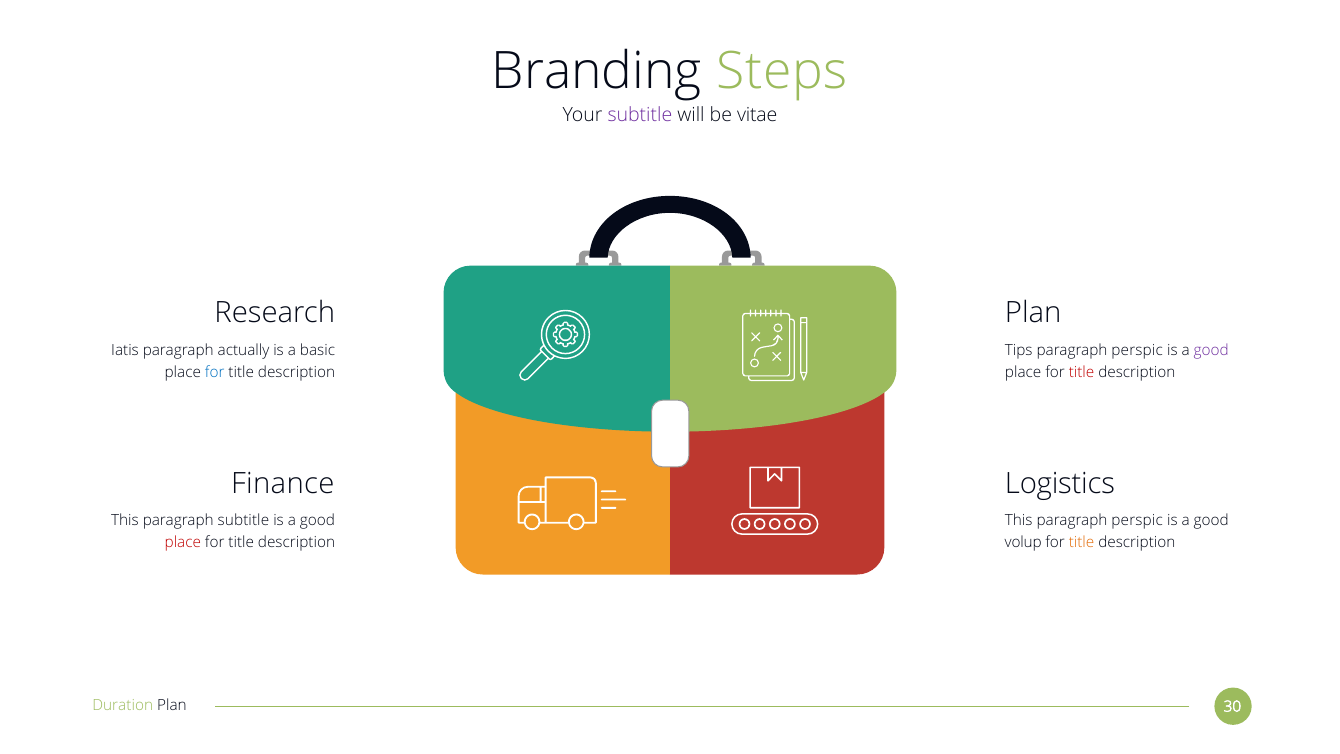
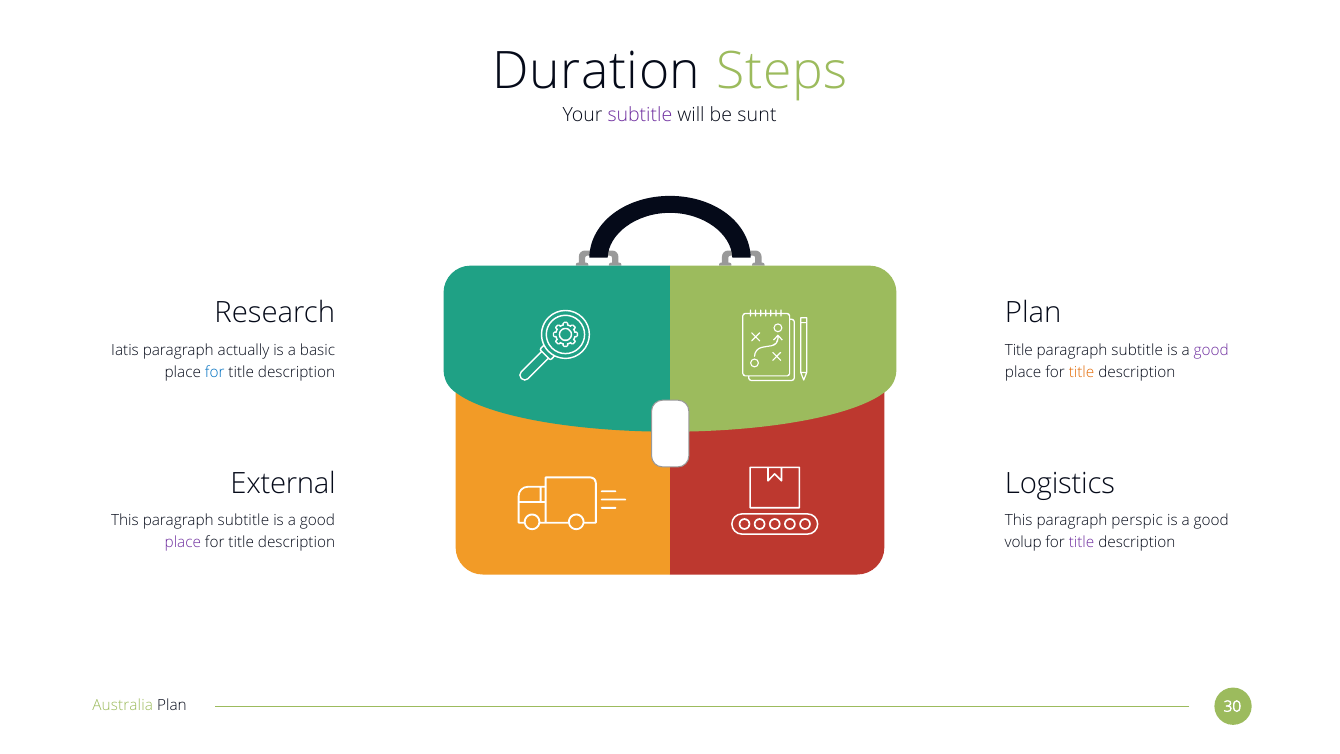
Branding: Branding -> Duration (596, 71)
vitae: vitae -> sunt (757, 115)
Tips: Tips -> Title (1019, 350)
perspic: perspic -> subtitle (1137, 350)
title colour: red -> orange (1082, 372)
Finance: Finance -> External (283, 483)
place colour: red -> purple (183, 542)
title colour: orange -> purple (1082, 542)
Duration: Duration -> Australia (123, 706)
